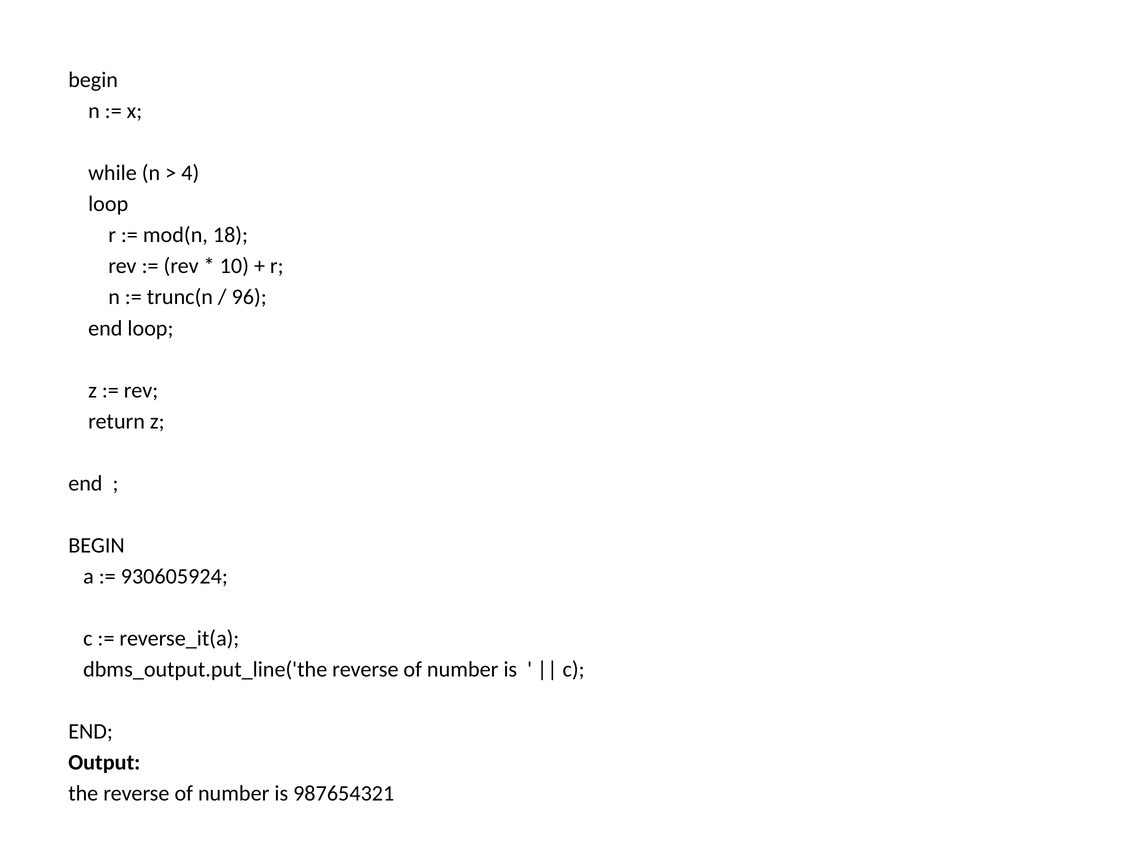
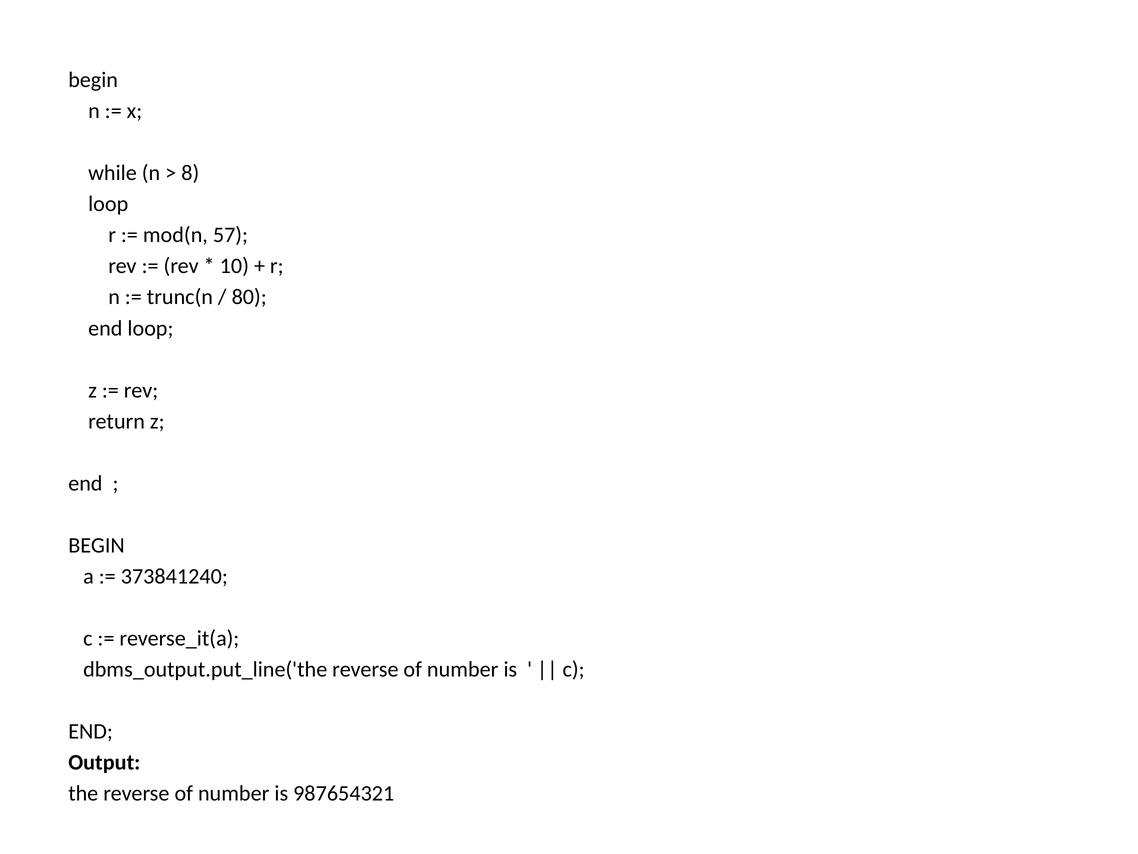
4: 4 -> 8 (190, 173)
18: 18 -> 57 (230, 235)
96: 96 -> 80 (249, 297)
930605924: 930605924 -> 373841240 (174, 576)
